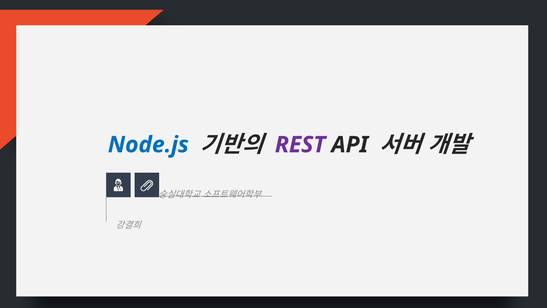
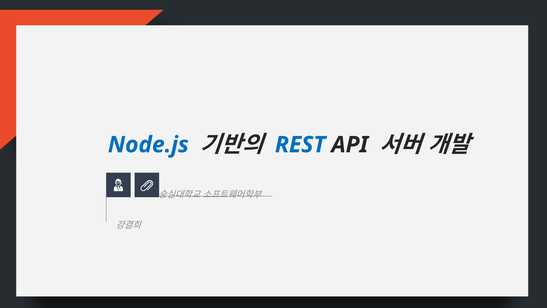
REST colour: purple -> blue (300, 145)
